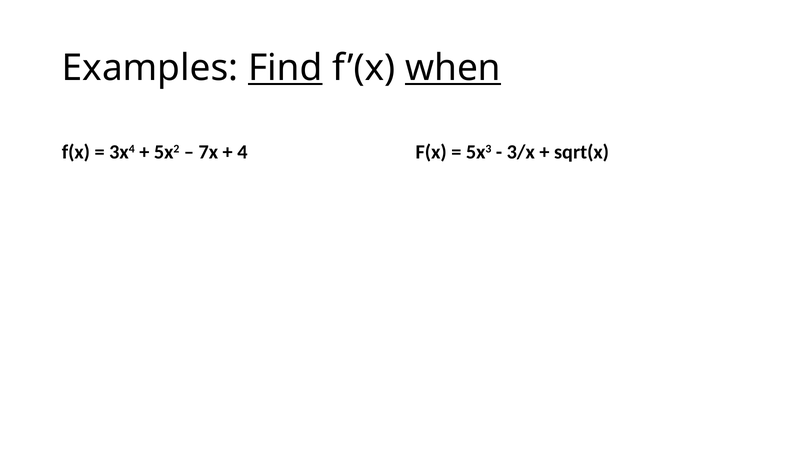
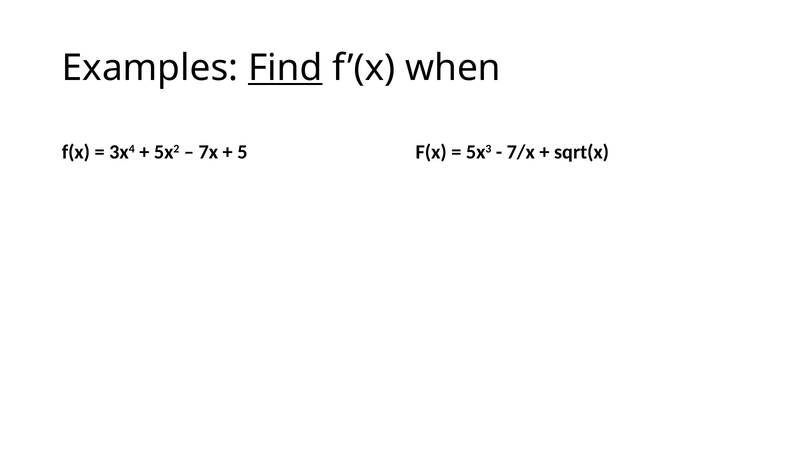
when underline: present -> none (453, 68)
4: 4 -> 5 (242, 152)
3/x: 3/x -> 7/x (521, 152)
